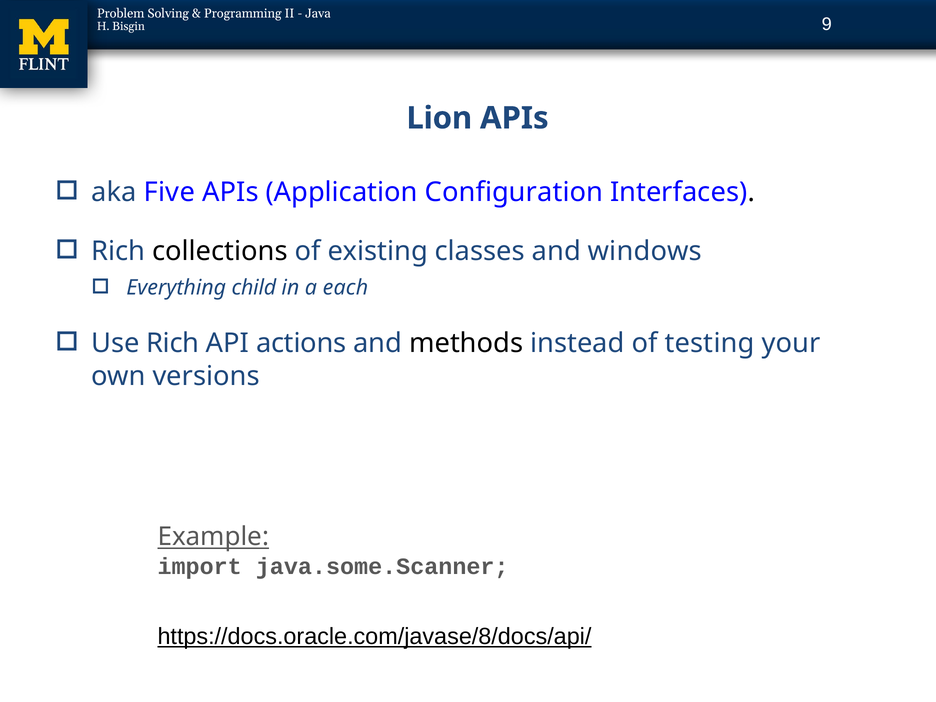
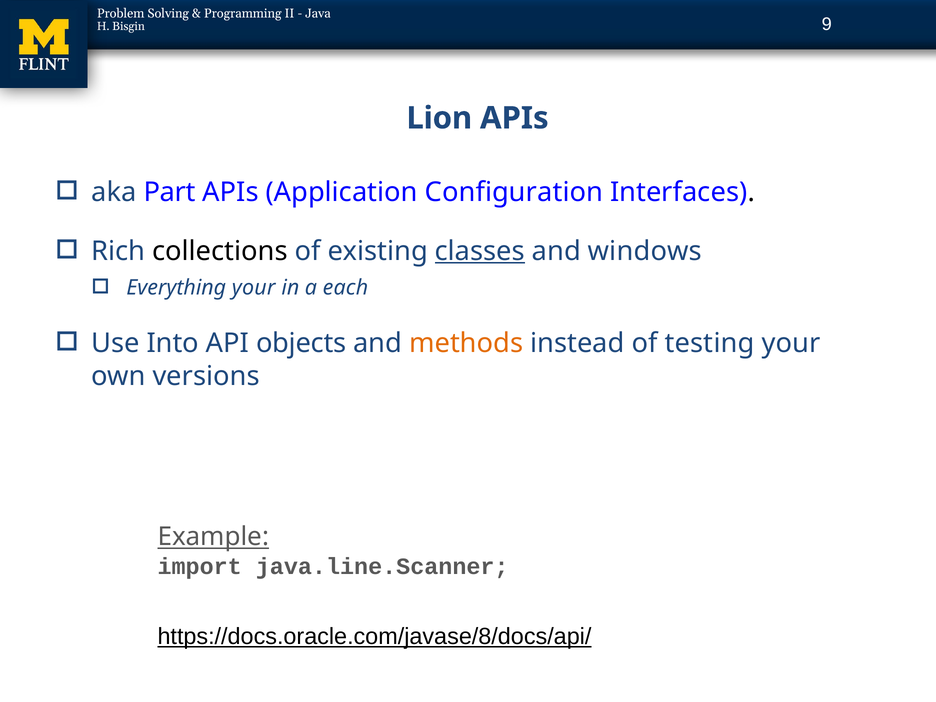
Five: Five -> Part (170, 192)
classes underline: none -> present (480, 251)
Everything child: child -> your (254, 288)
Use Rich: Rich -> Into (173, 343)
actions: actions -> objects (301, 343)
methods colour: black -> orange (466, 343)
java.some.Scanner: java.some.Scanner -> java.line.Scanner (382, 566)
